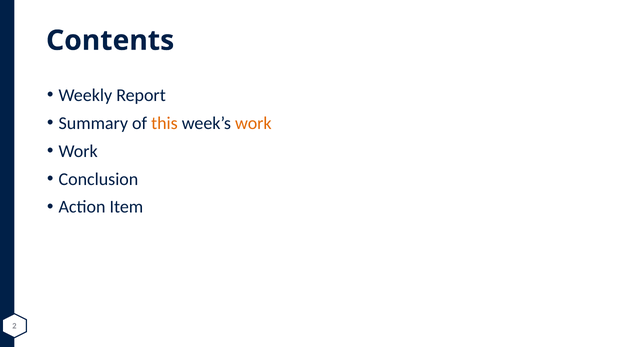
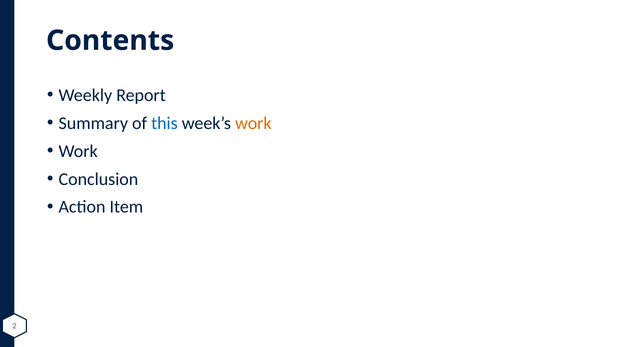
this colour: orange -> blue (164, 123)
